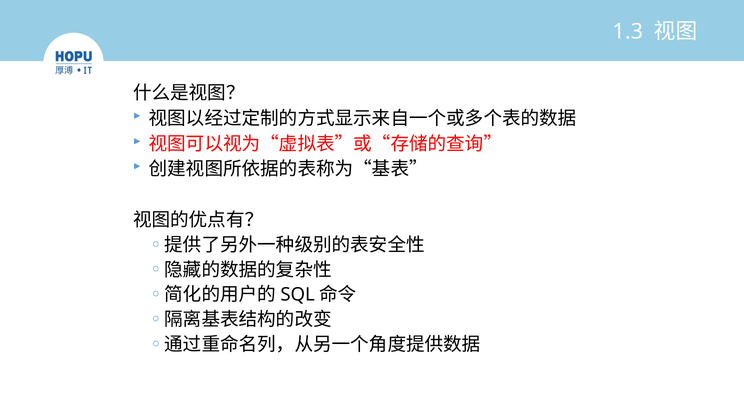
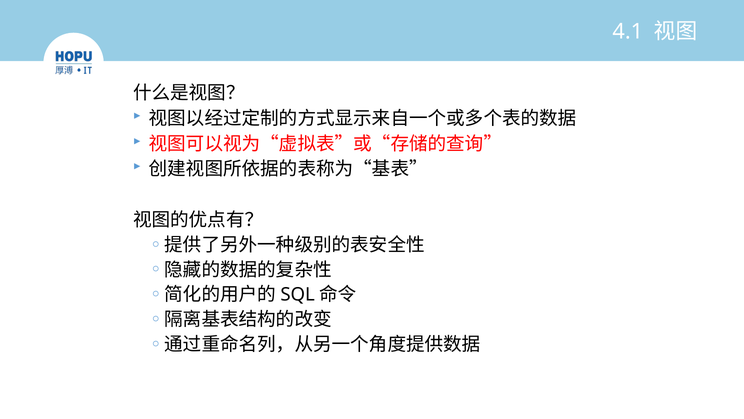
1.3: 1.3 -> 4.1 (628, 31)
